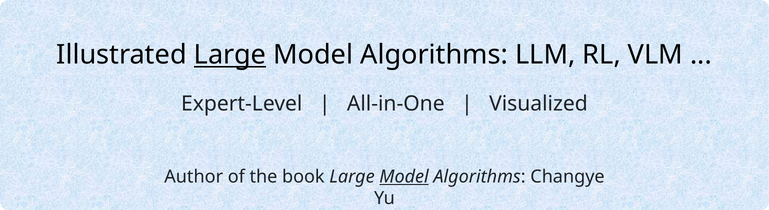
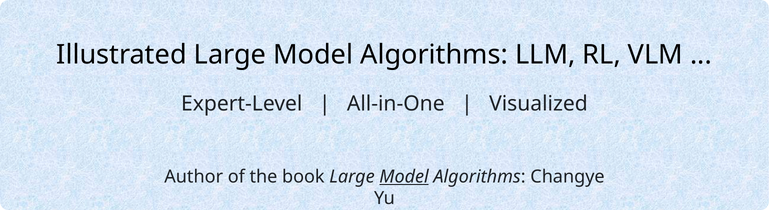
Large underline: present -> none (230, 55)
